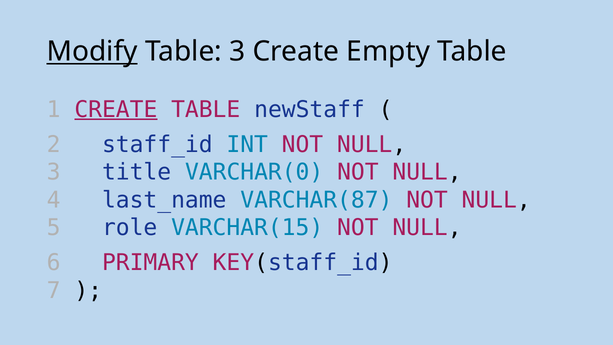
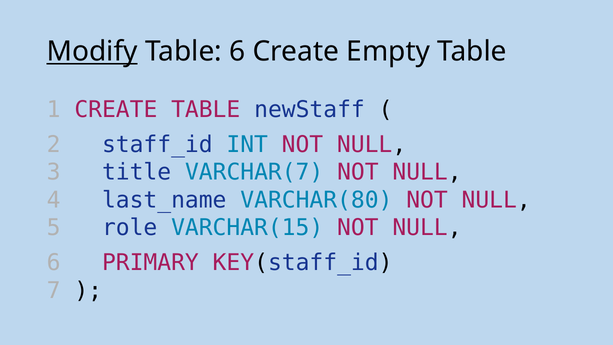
Table 3: 3 -> 6 (237, 51)
CREATE underline: present -> none (116, 109)
VARCHAR(0: VARCHAR(0 -> VARCHAR(7 (254, 172)
VARCHAR(87: VARCHAR(87 -> VARCHAR(80 (316, 200)
